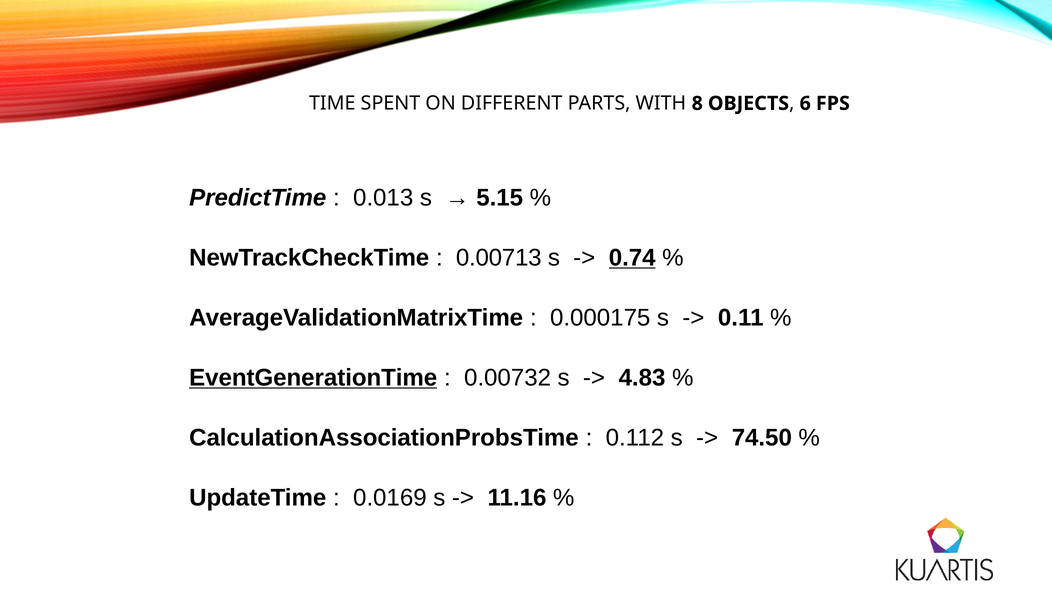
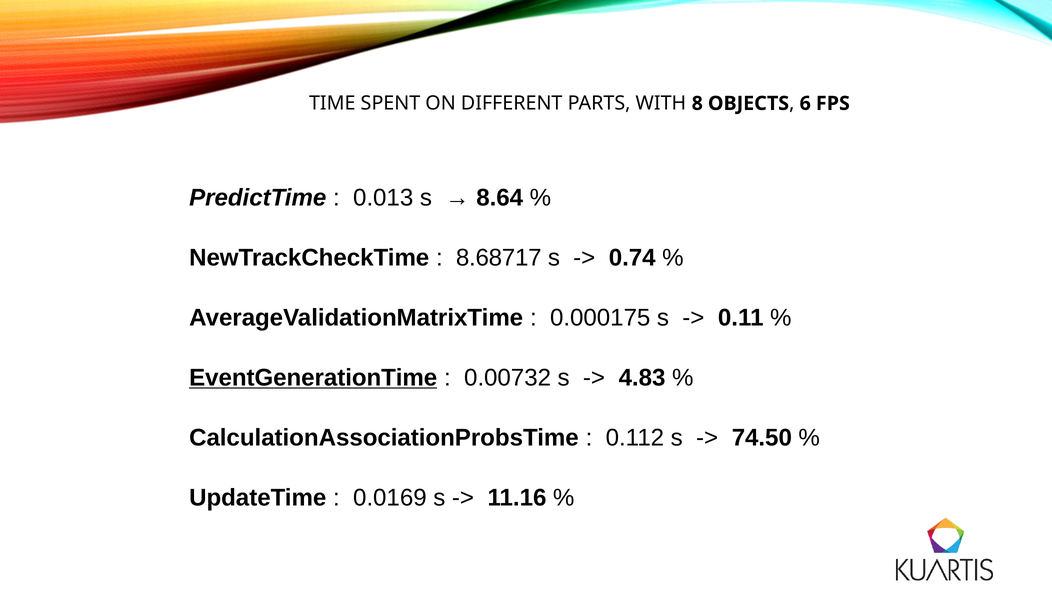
5.15: 5.15 -> 8.64 (500, 198)
0.00713: 0.00713 -> 8.68717 (499, 258)
0.74 underline: present -> none (632, 258)
